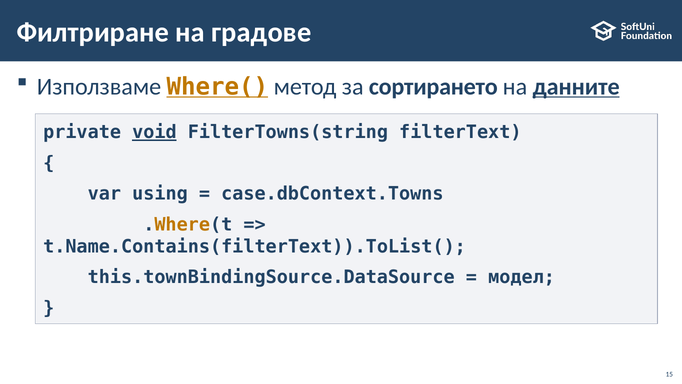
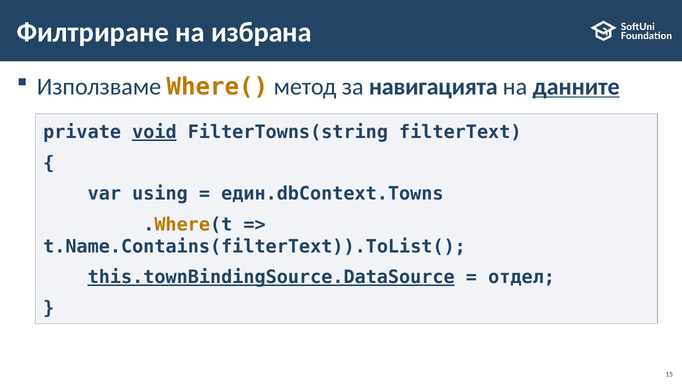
градове: градове -> избрана (261, 32)
Where( underline: present -> none (217, 87)
сортирането: сортирането -> навигацията (433, 87)
case.dbContext.Towns: case.dbContext.Towns -> един.dbContext.Towns (332, 194)
this.townBindingSource.DataSource underline: none -> present (271, 277)
модел: модел -> отдел (522, 277)
